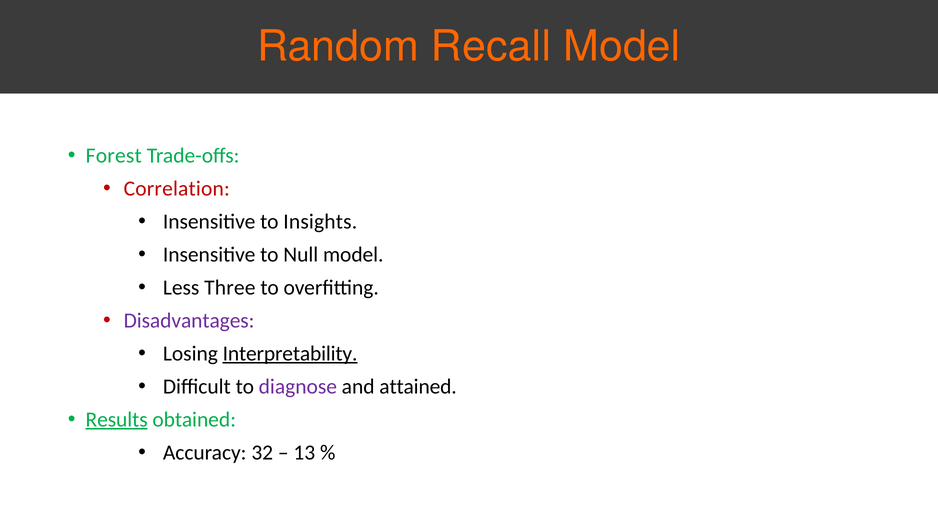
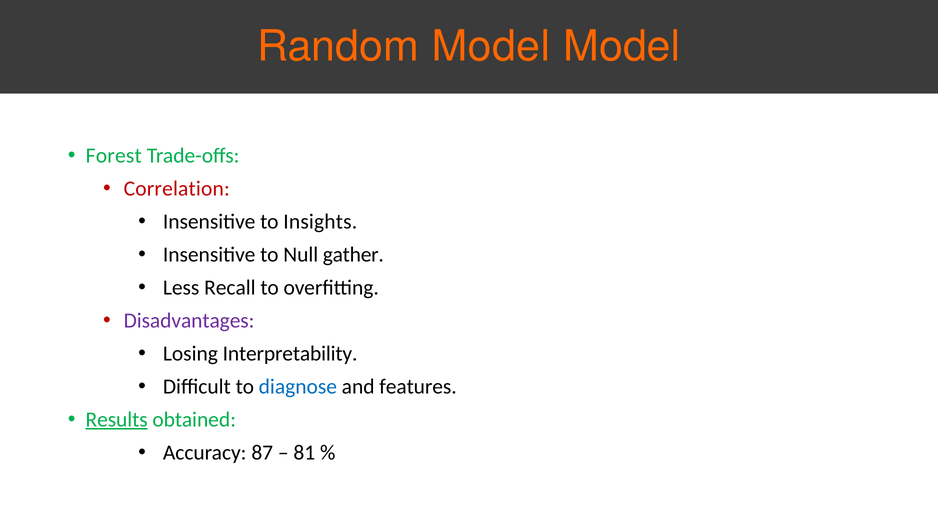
Random Recall: Recall -> Model (491, 46)
Null model: model -> gather (353, 254)
Three: Three -> Recall (230, 287)
Interpretability underline: present -> none (290, 353)
diagnose colour: purple -> blue (298, 386)
attained: attained -> features (418, 386)
32: 32 -> 87 (262, 452)
13: 13 -> 81 (304, 452)
